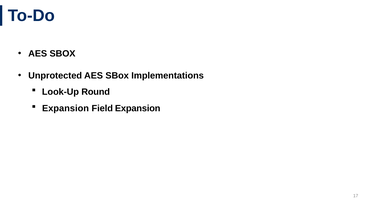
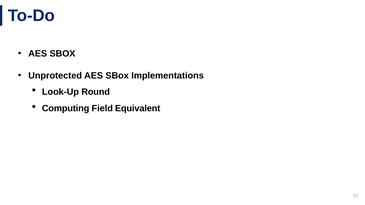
Expansion: Expansion -> Computing (66, 109)
Field Expansion: Expansion -> Equivalent (138, 109)
